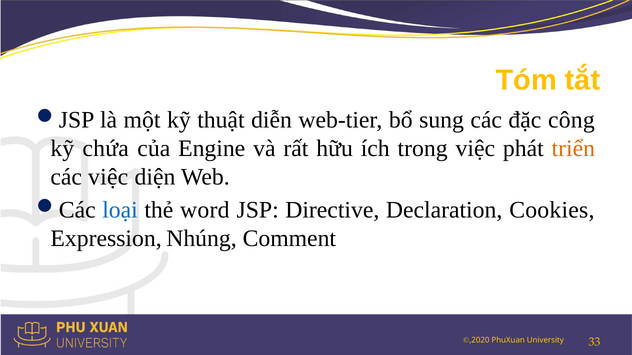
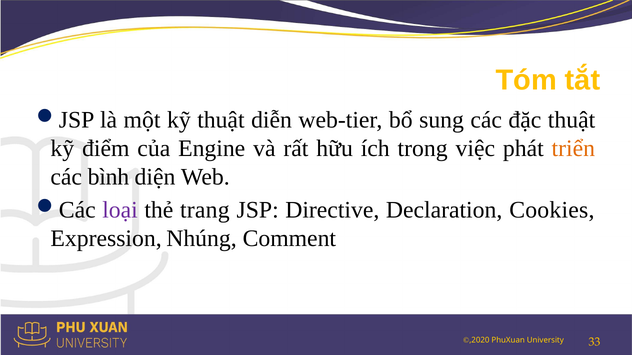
đặc công: công -> thuật (572, 120)
chứa: chứa -> điểm (106, 149)
các việc: việc -> bình (108, 177)
loại colour: blue -> purple (120, 210)
word: word -> trang (205, 210)
